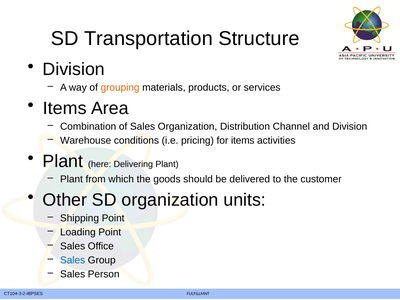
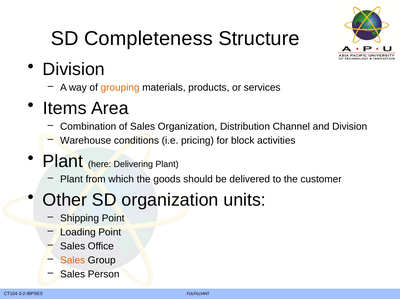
Transportation: Transportation -> Completeness (148, 38)
for items: items -> block (243, 140)
Sales colour: blue -> orange (73, 260)
